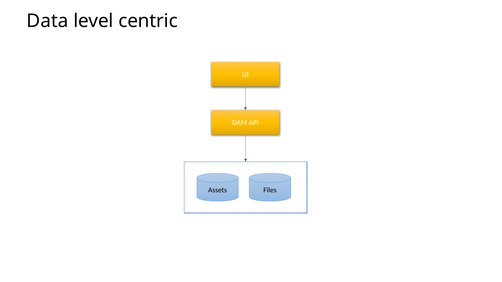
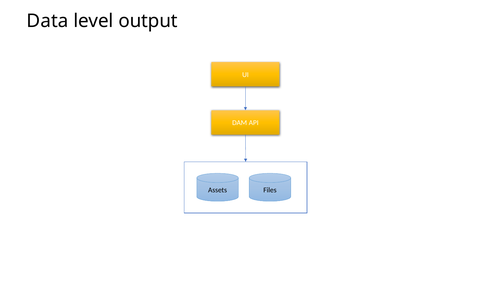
centric: centric -> output (148, 21)
